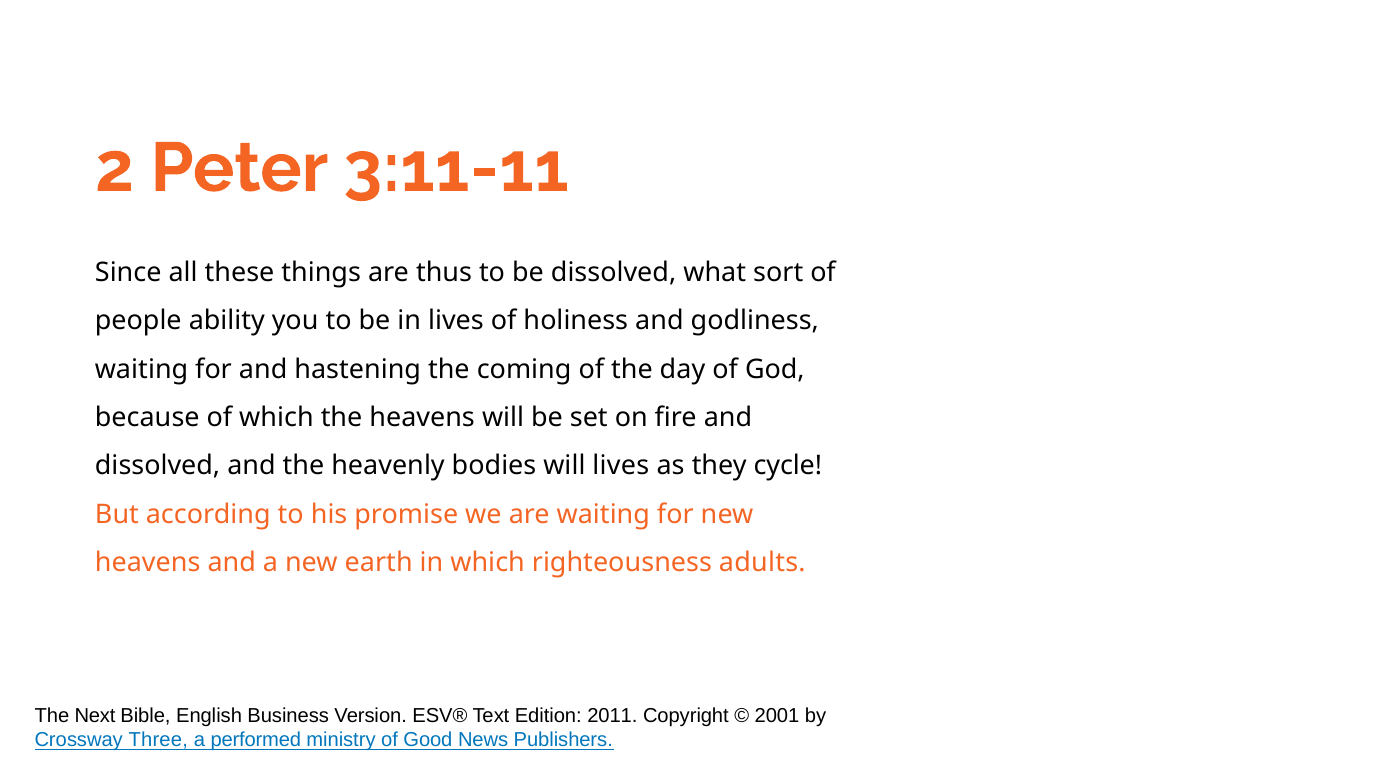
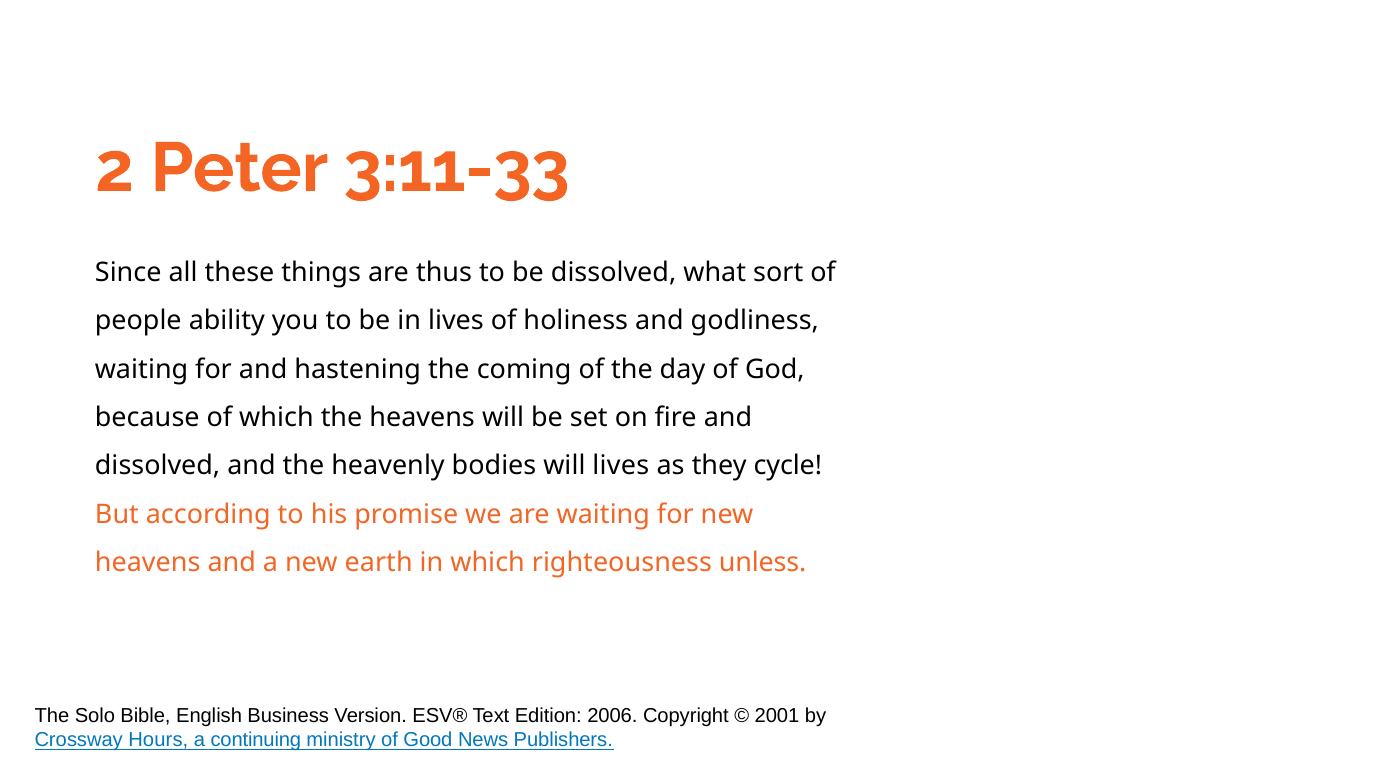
3:11-11: 3:11-11 -> 3:11-33 (457, 168)
adults: adults -> unless (763, 563)
Next: Next -> Solo (95, 716)
2011: 2011 -> 2006 (612, 716)
Three: Three -> Hours (158, 740)
performed: performed -> continuing (256, 740)
